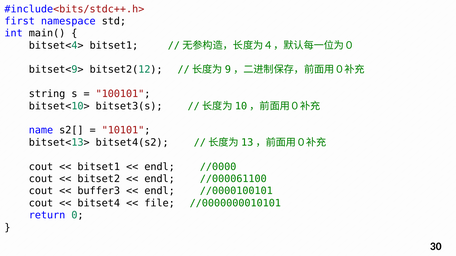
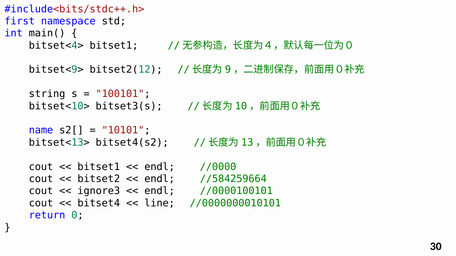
//000061100: //000061100 -> //584259664 (233, 179)
buffer3: buffer3 -> ignore3 (99, 191)
file: file -> line (160, 203)
